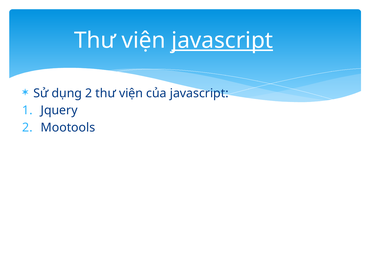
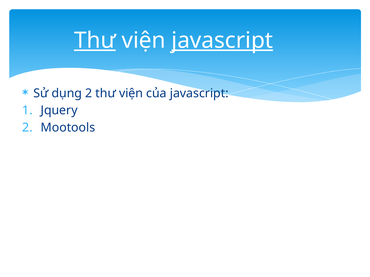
Thư underline: none -> present (95, 41)
